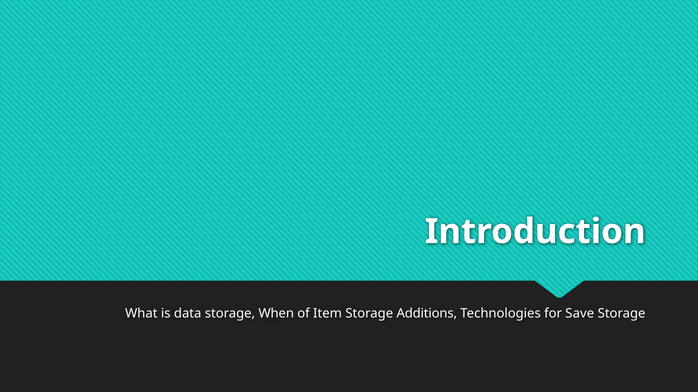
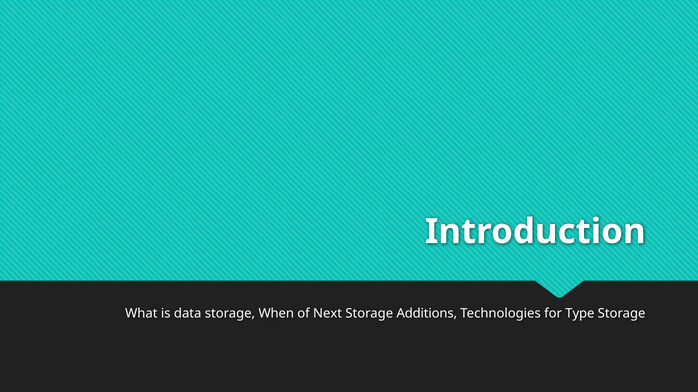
Item: Item -> Next (328, 314)
Save: Save -> Type (580, 314)
